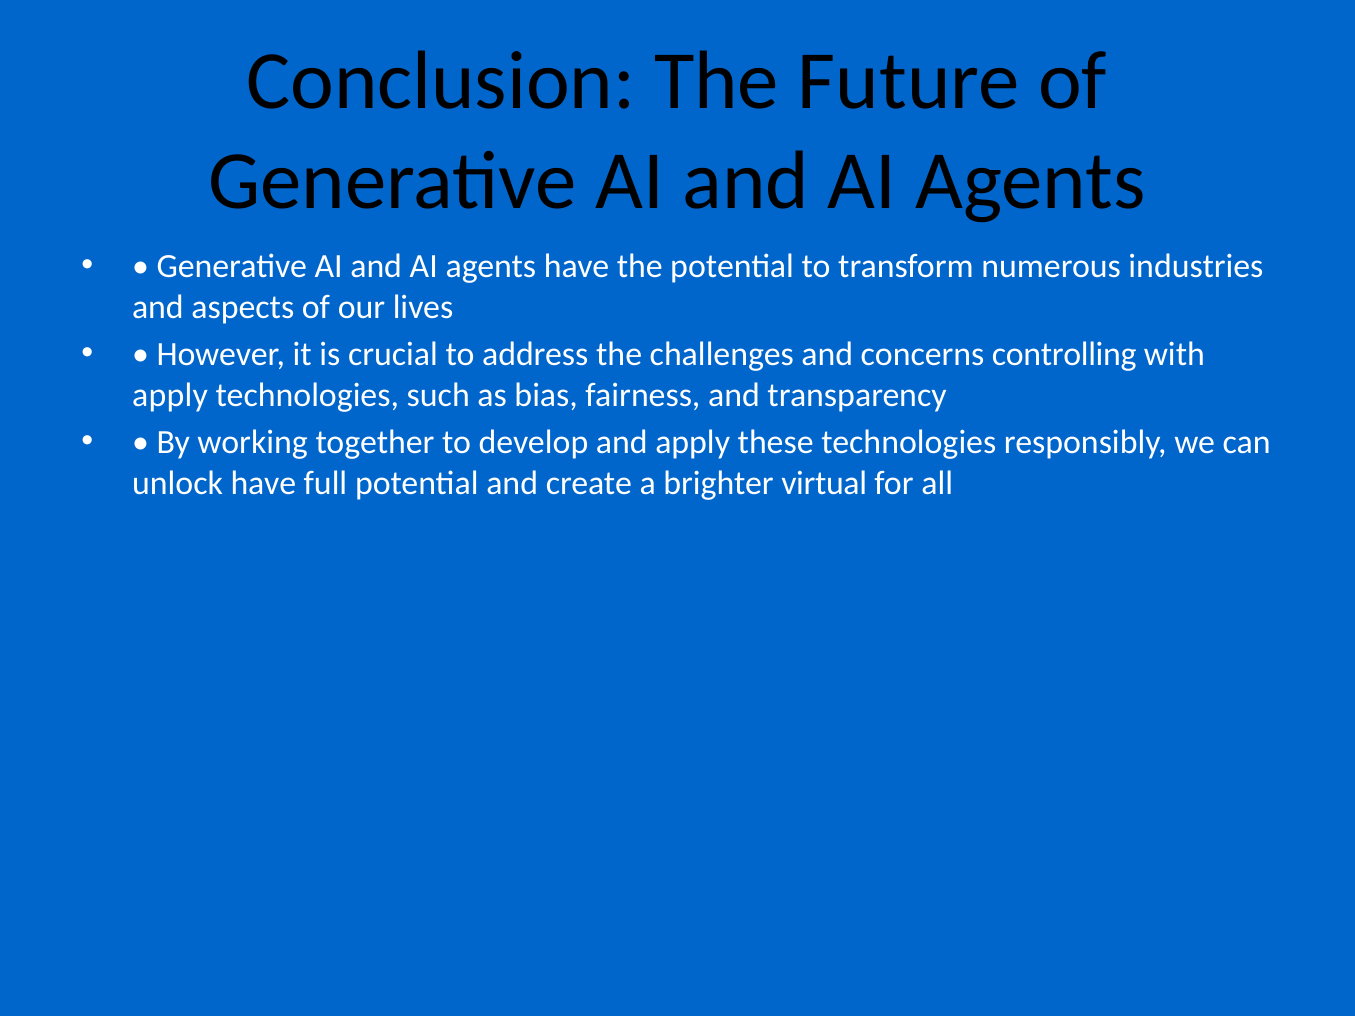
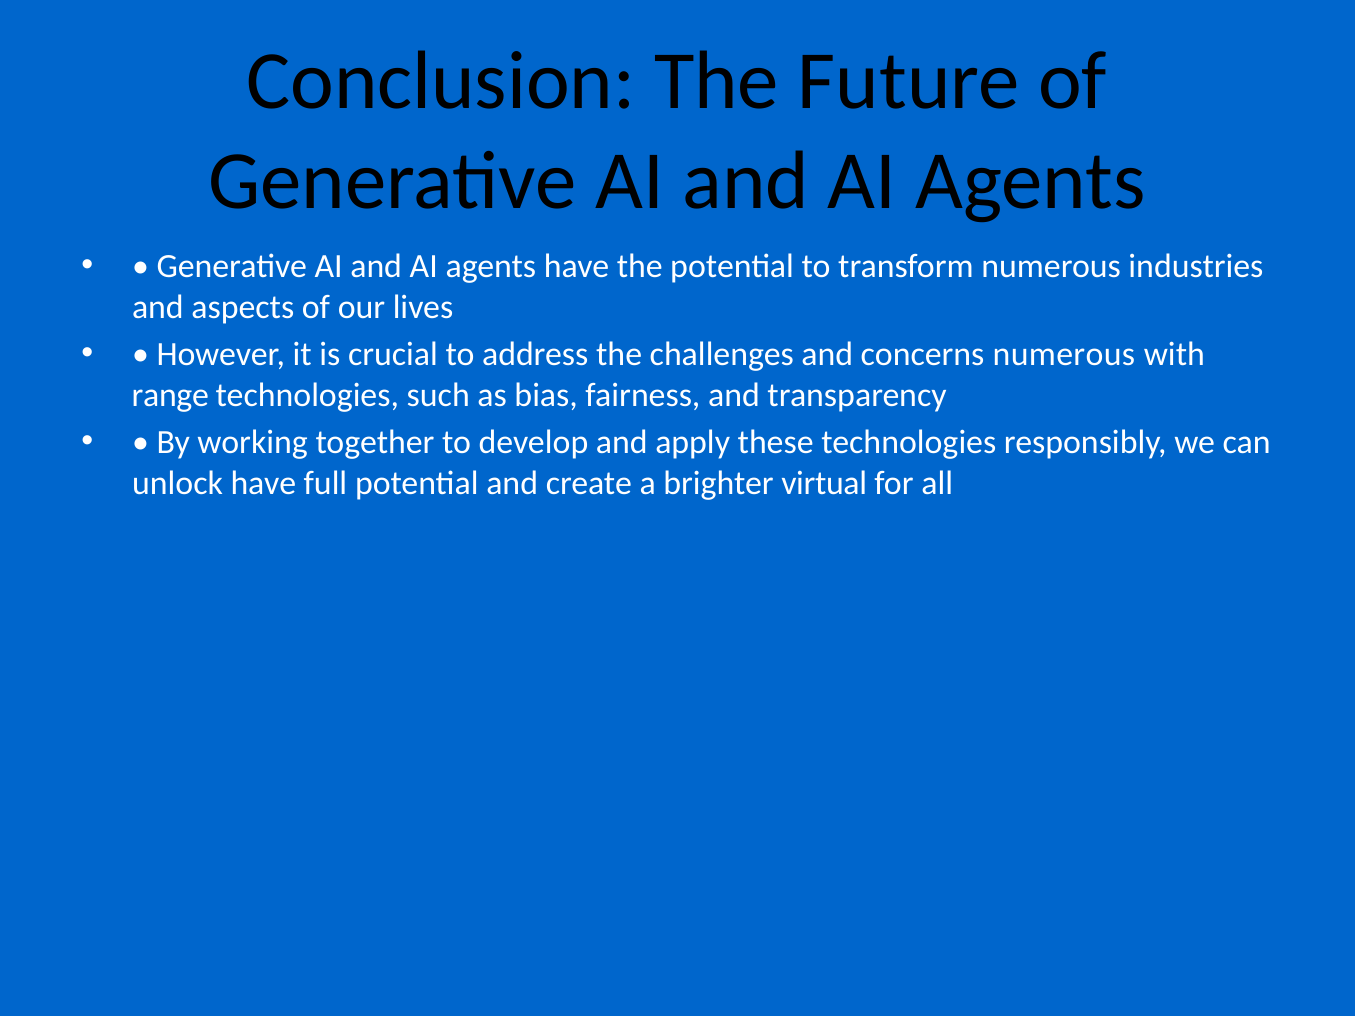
concerns controlling: controlling -> numerous (1064, 355)
apply: apply -> range (170, 395)
